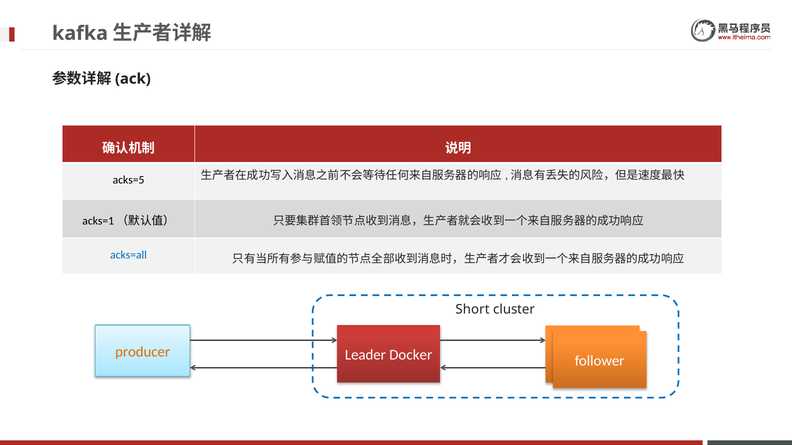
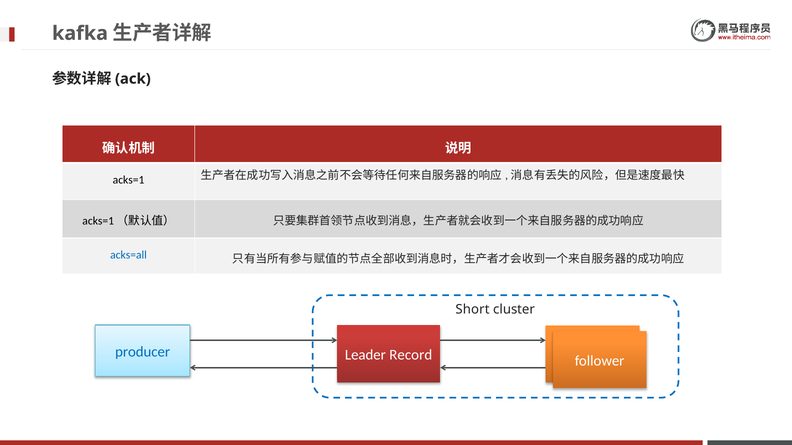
acks=5: acks=5 -> acks=1 (129, 180)
producer colour: orange -> blue (143, 352)
Docker: Docker -> Record (411, 355)
